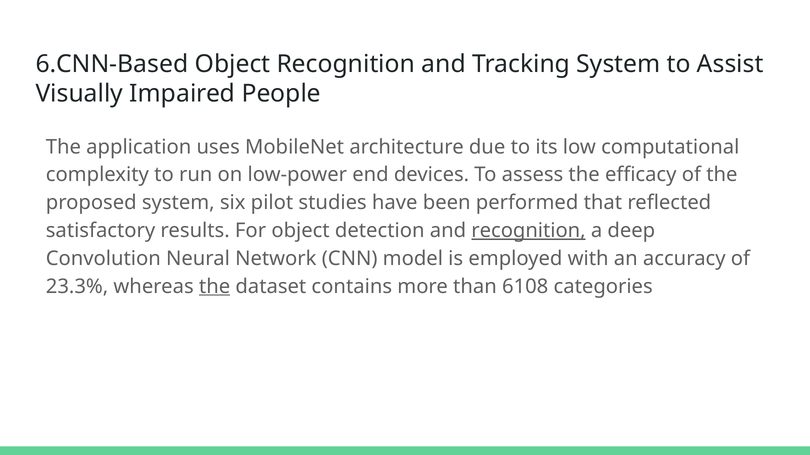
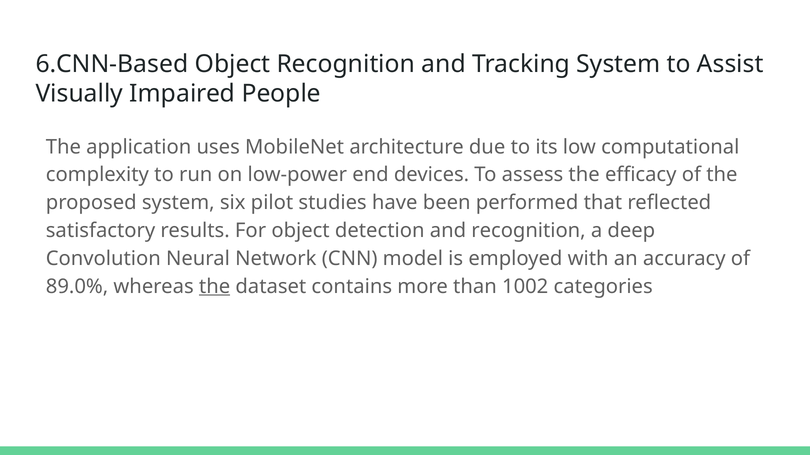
recognition underline: present -> none (529, 231)
23.3%: 23.3% -> 89.0% (77, 287)
6108: 6108 -> 1002 (525, 287)
